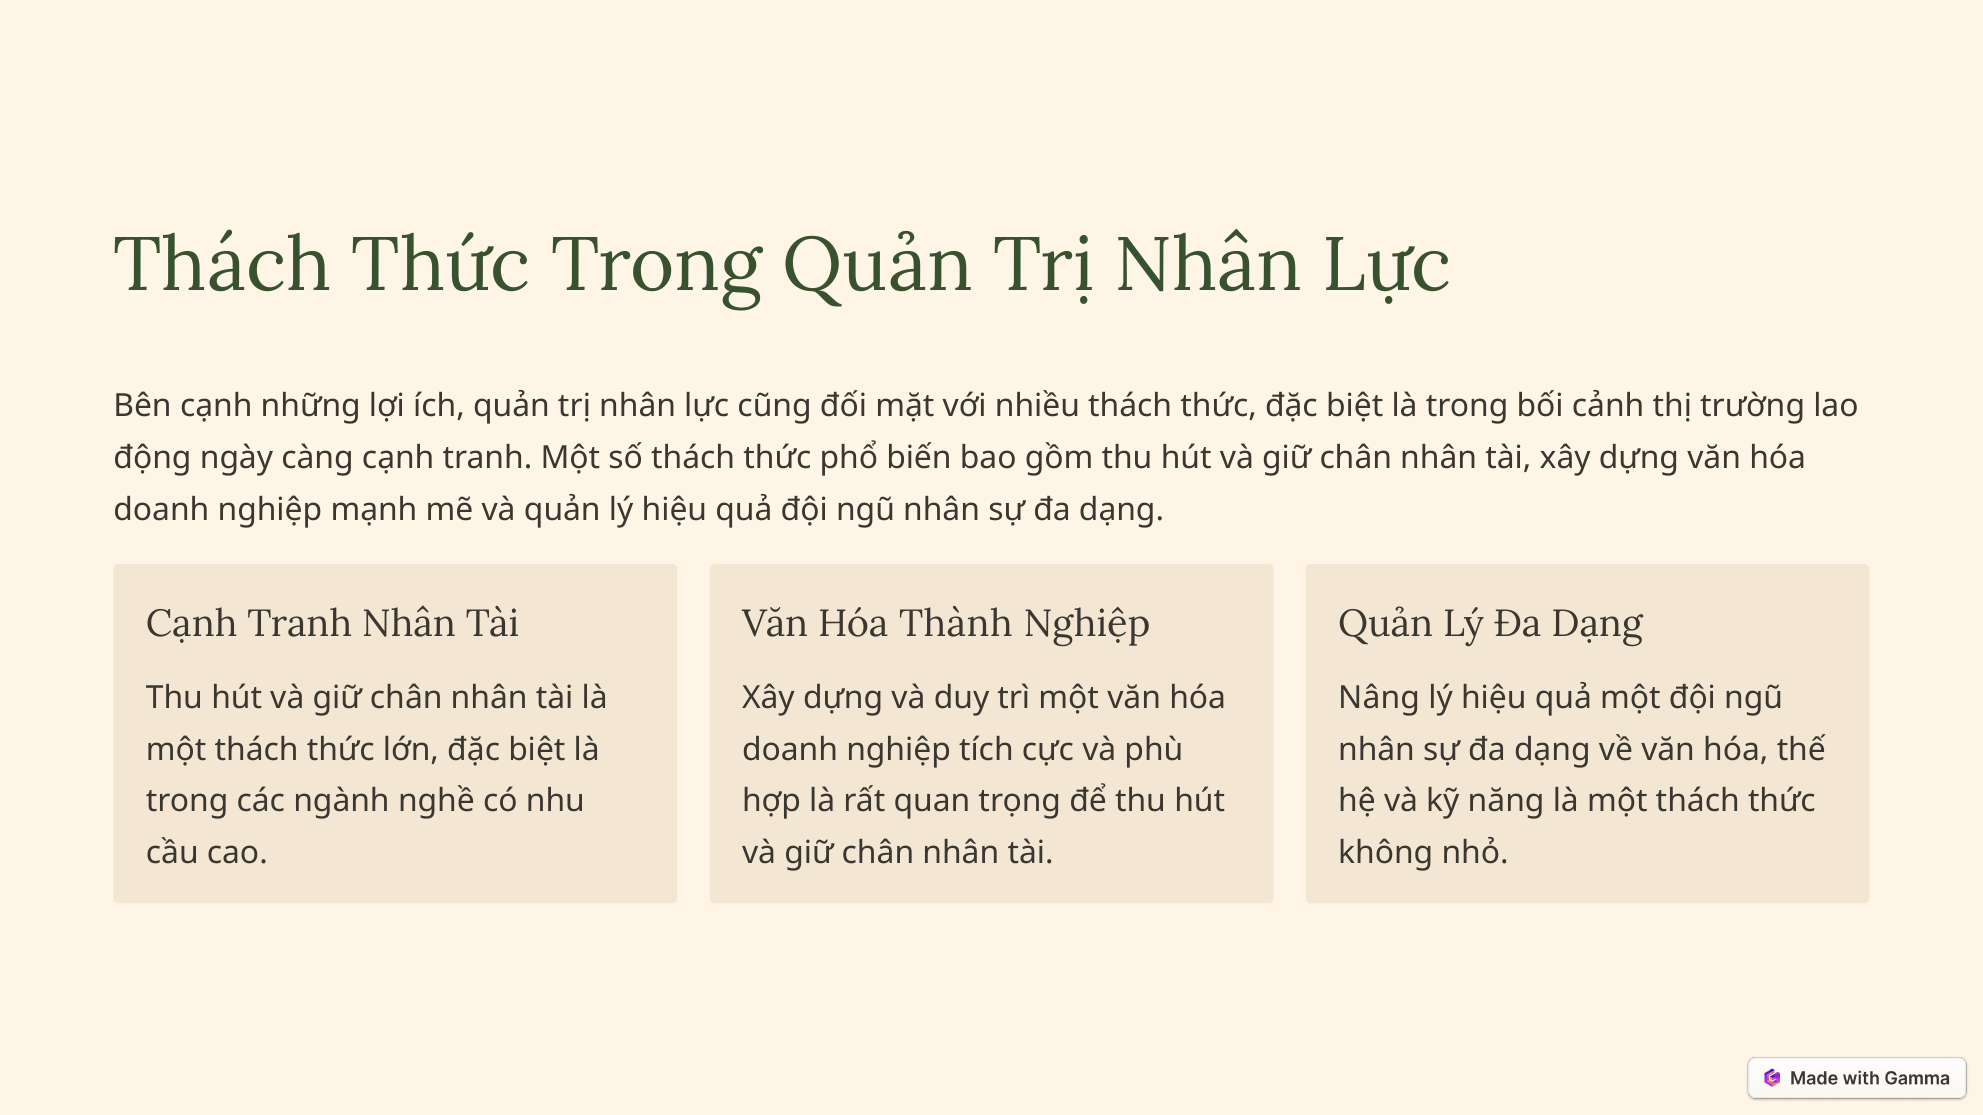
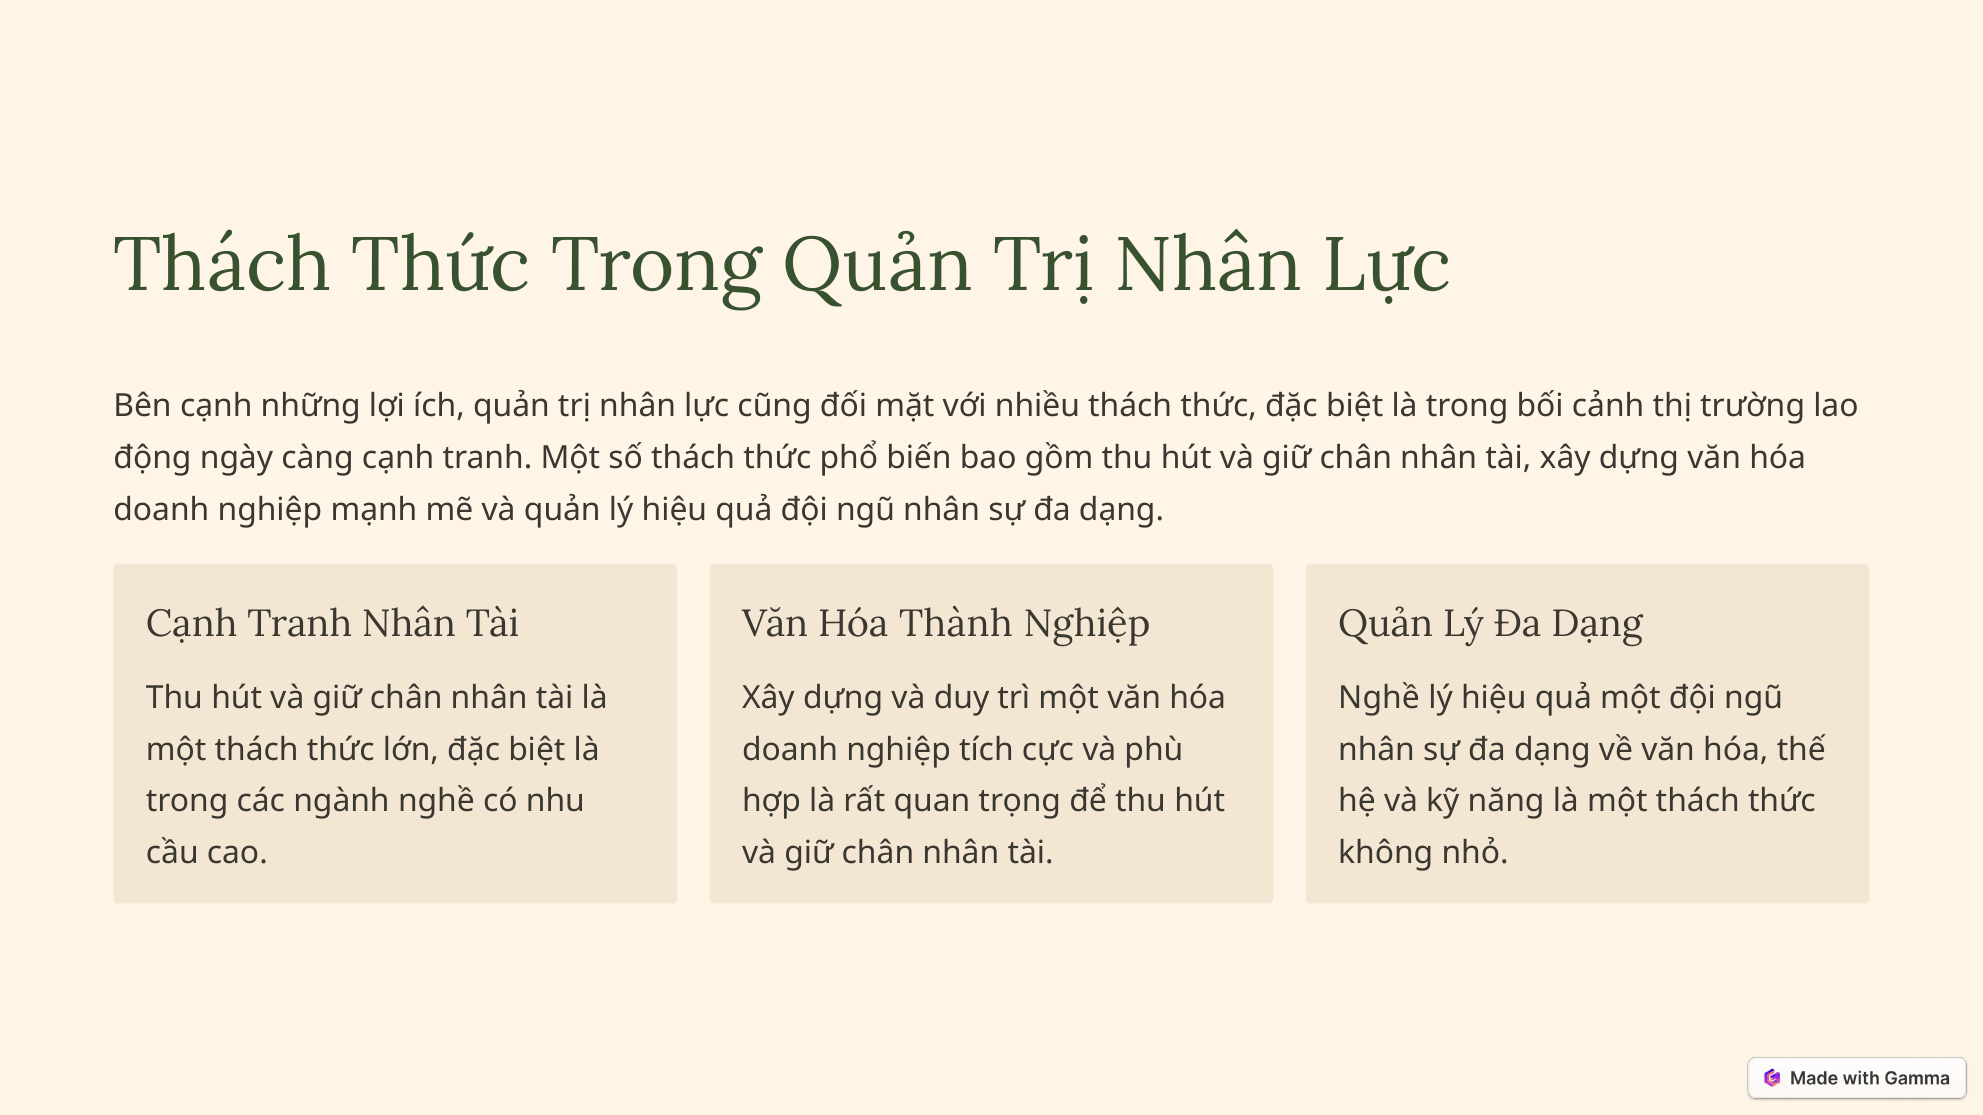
Nâng: Nâng -> Nghề (1379, 698)
